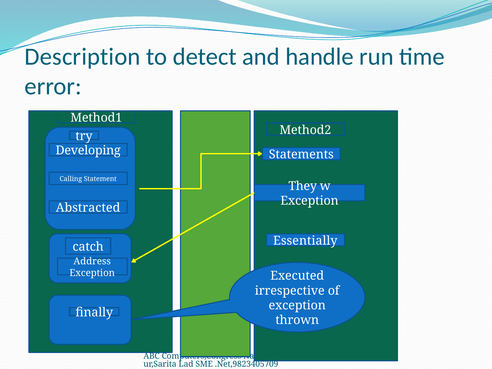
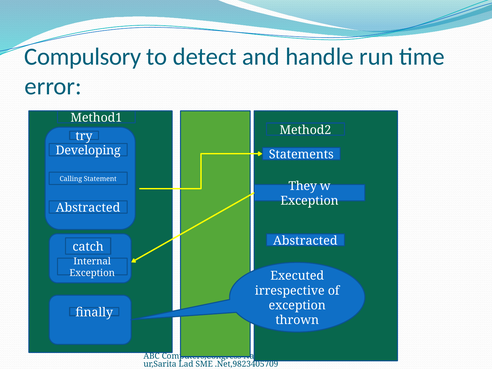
Description: Description -> Compulsory (83, 57)
Essentially: Essentially -> Abstracted (305, 241)
Address: Address -> Internal (92, 261)
